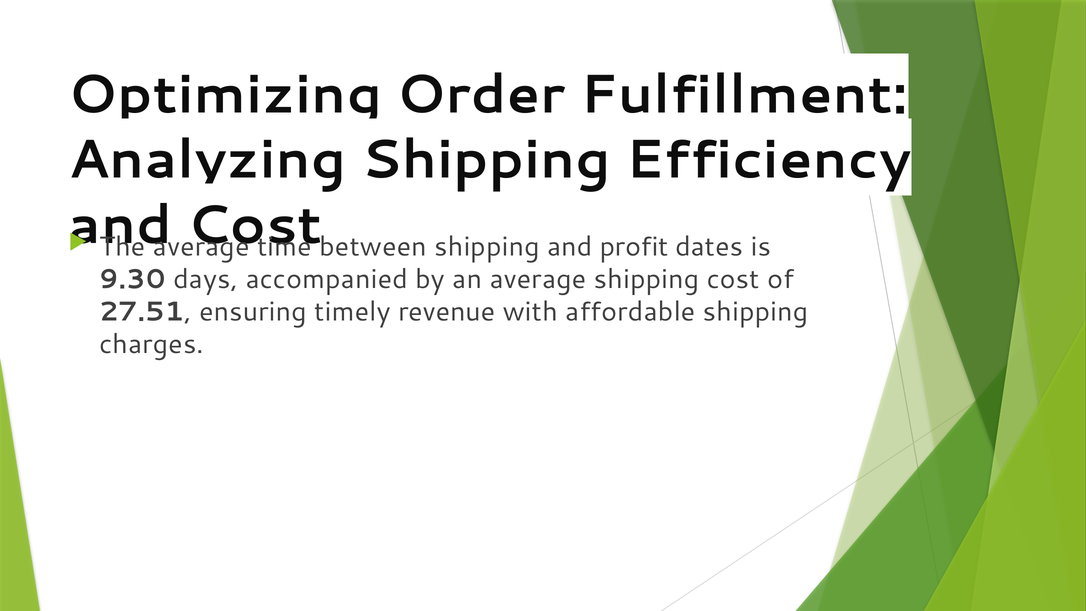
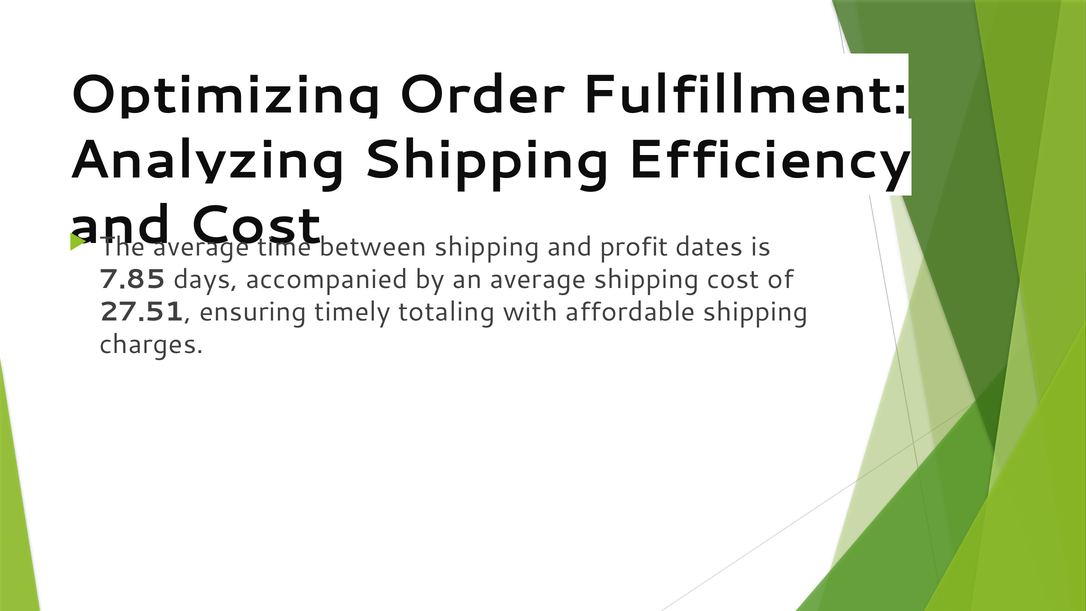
9.30: 9.30 -> 7.85 (132, 279)
revenue: revenue -> totaling (447, 312)
